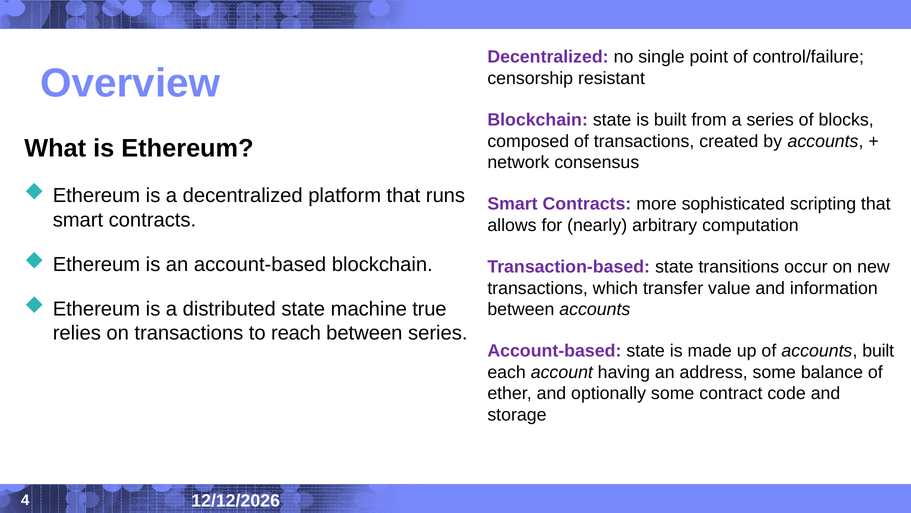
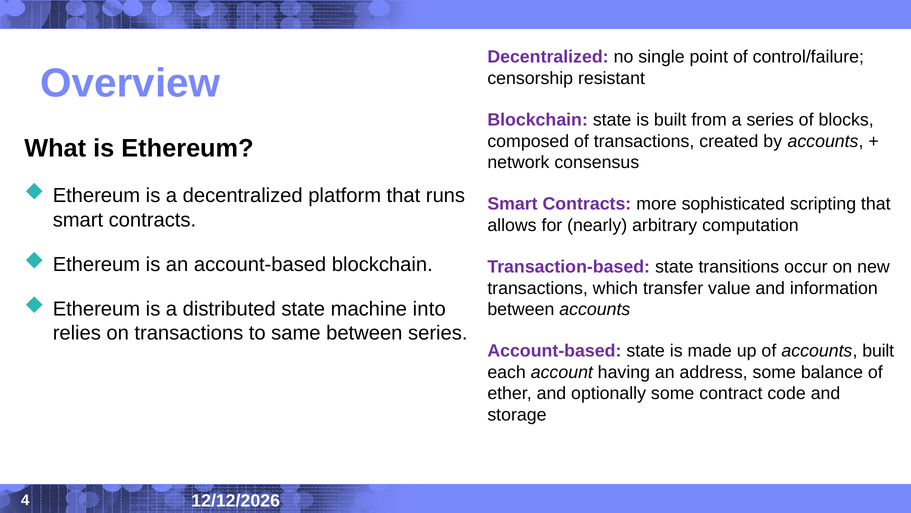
true: true -> into (429, 309)
reach: reach -> same (296, 333)
